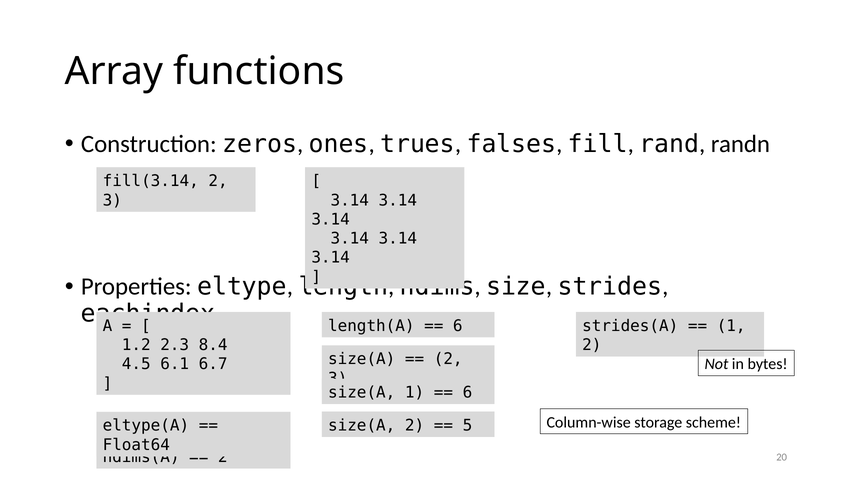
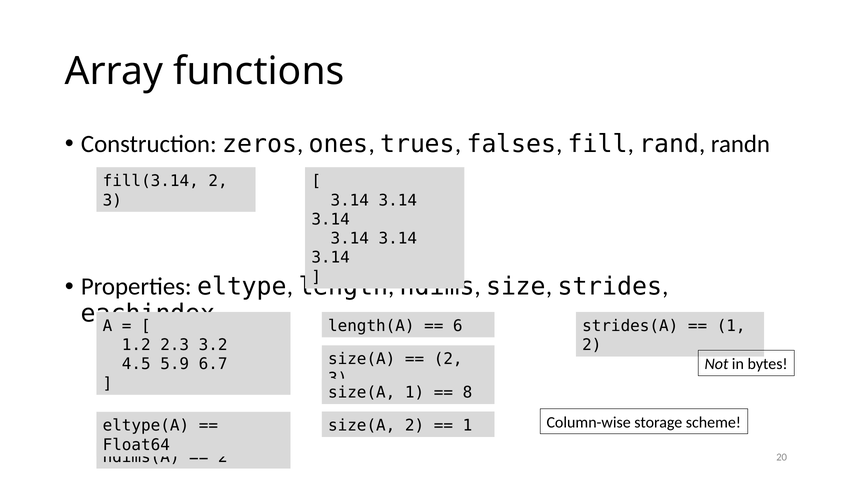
8.4: 8.4 -> 3.2 (213, 345)
6.1: 6.1 -> 5.9 (175, 364)
6: 6 -> 8 (467, 393)
5: 5 -> 1 (467, 426)
